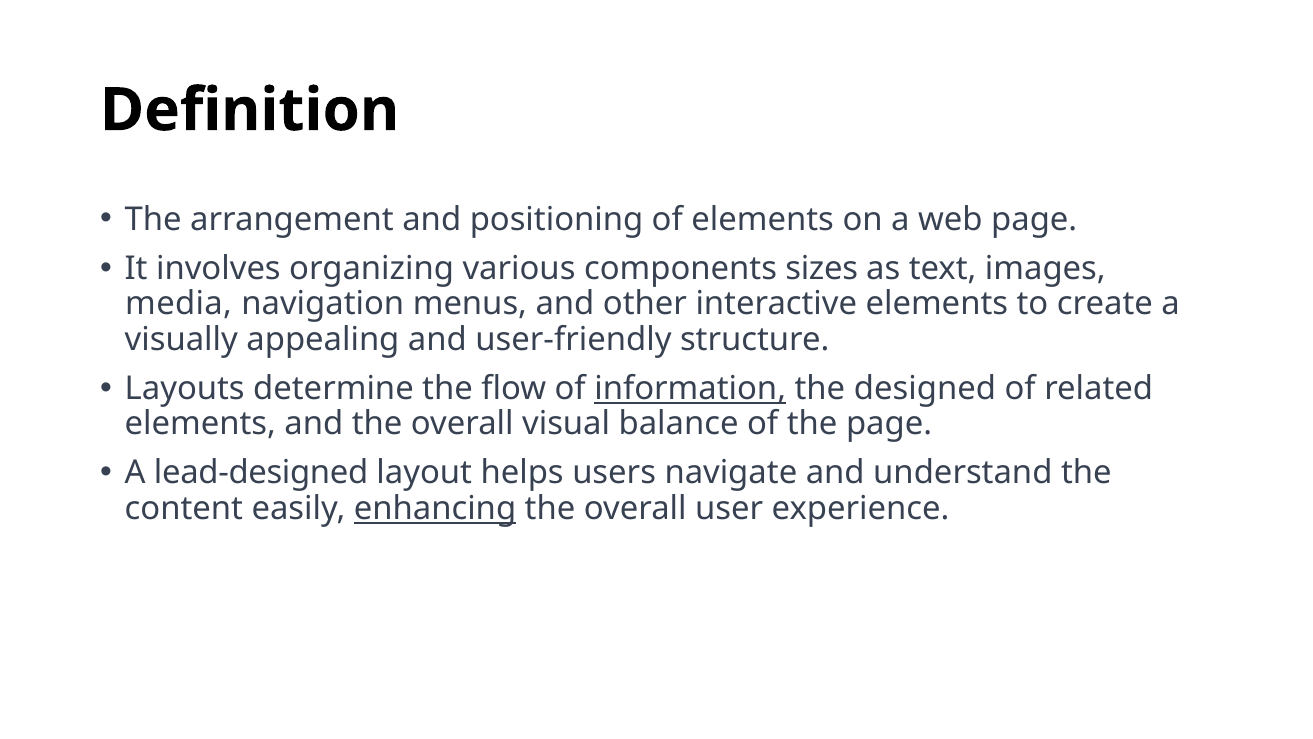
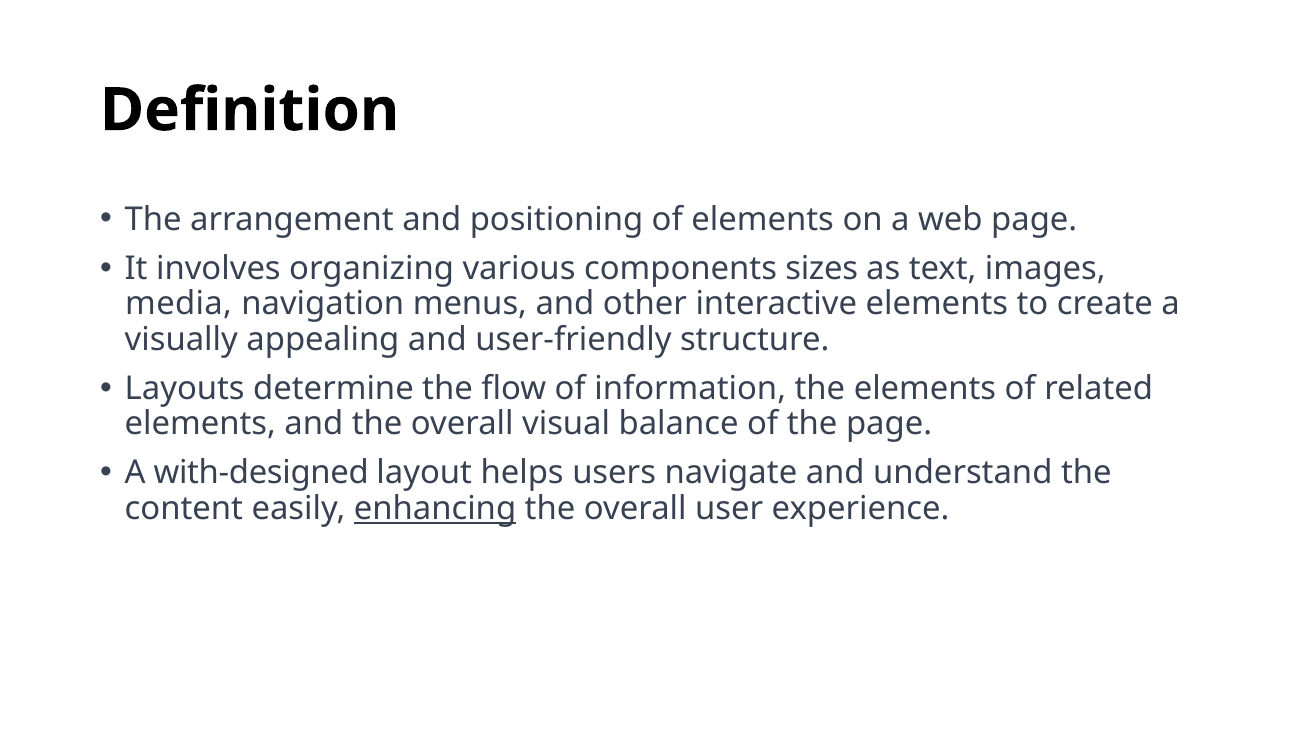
information underline: present -> none (690, 388)
the designed: designed -> elements (925, 388)
lead-designed: lead-designed -> with-designed (261, 473)
